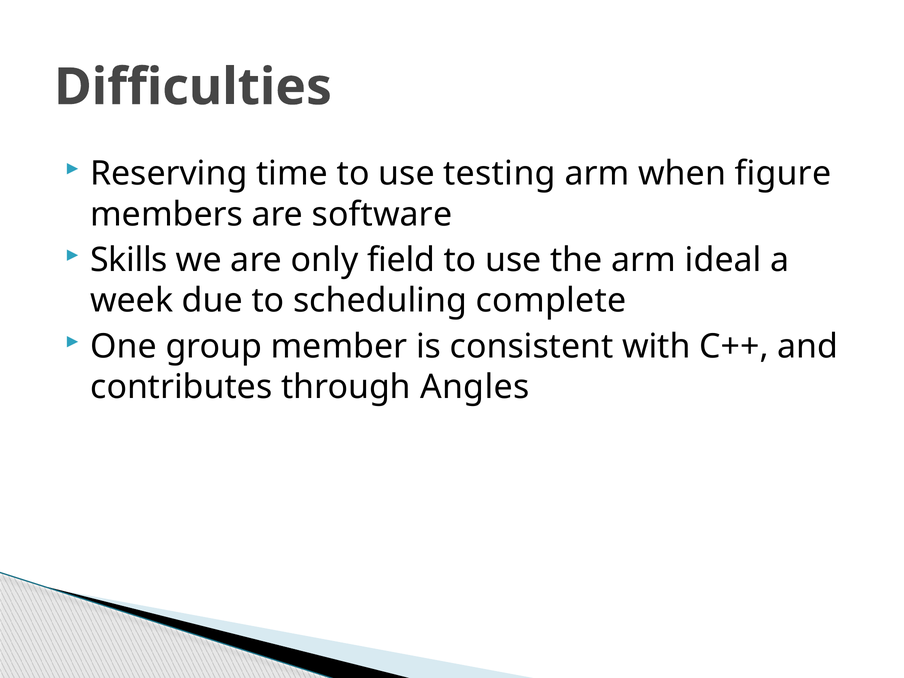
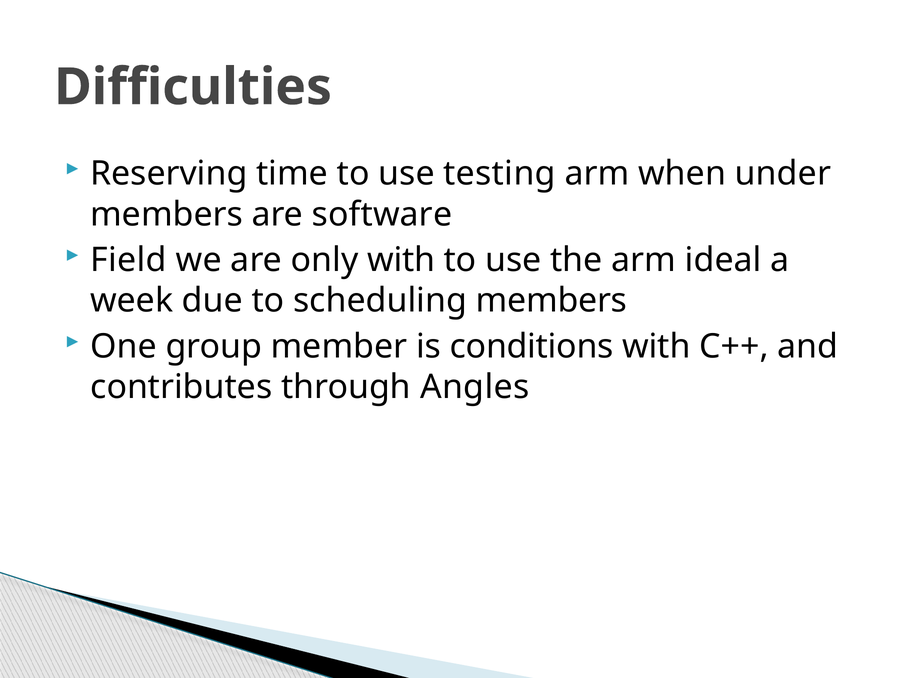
figure: figure -> under (783, 174)
Skills: Skills -> Field (129, 260)
only field: field -> with (401, 260)
scheduling complete: complete -> members (551, 301)
consistent: consistent -> conditions (532, 347)
